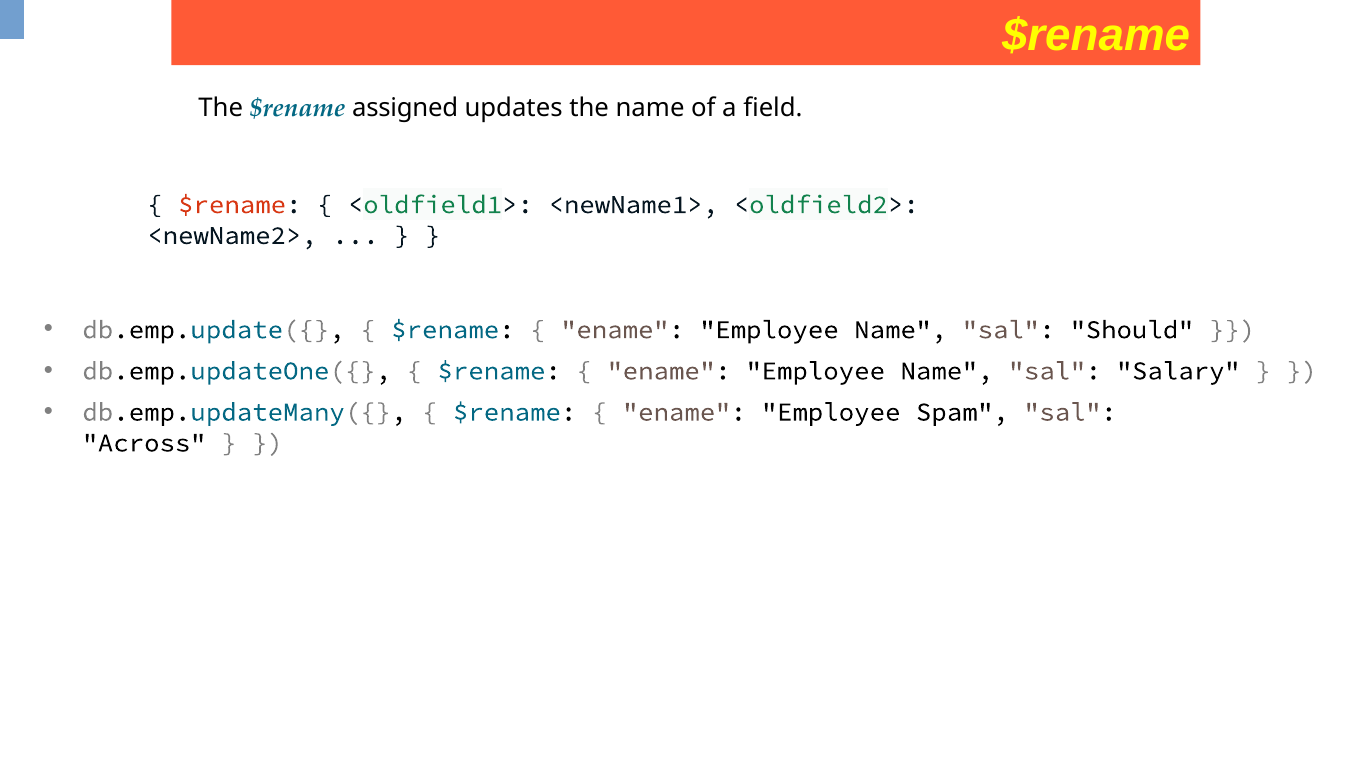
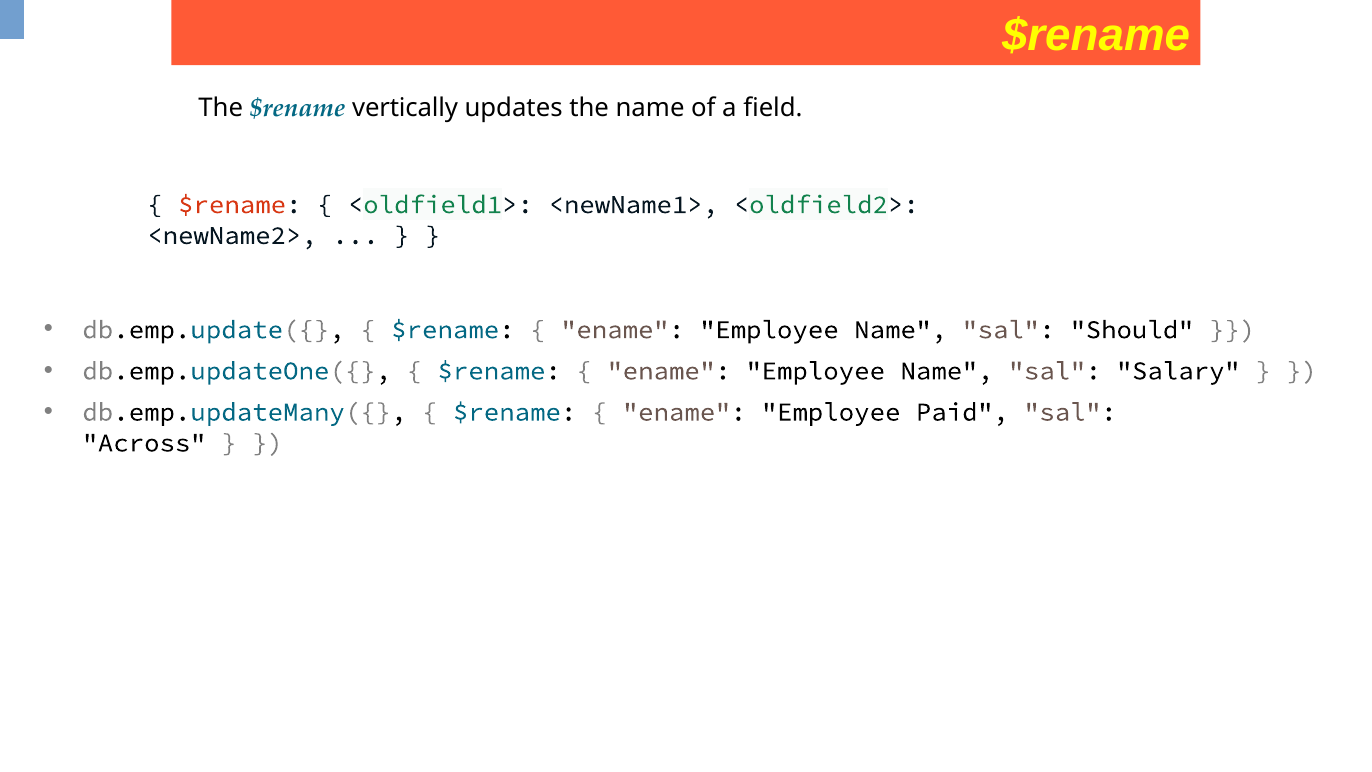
assigned: assigned -> vertically (405, 108)
Spam: Spam -> Paid (962, 412)
